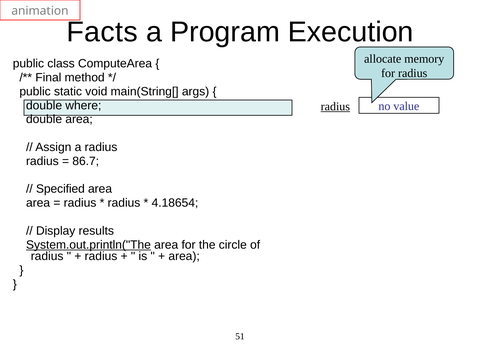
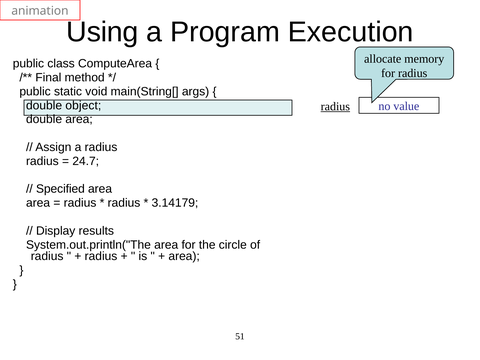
Facts: Facts -> Using (102, 32)
where: where -> object (83, 105)
86.7: 86.7 -> 24.7 (86, 161)
4.18654: 4.18654 -> 3.14179 (175, 203)
System.out.println("The underline: present -> none (88, 245)
